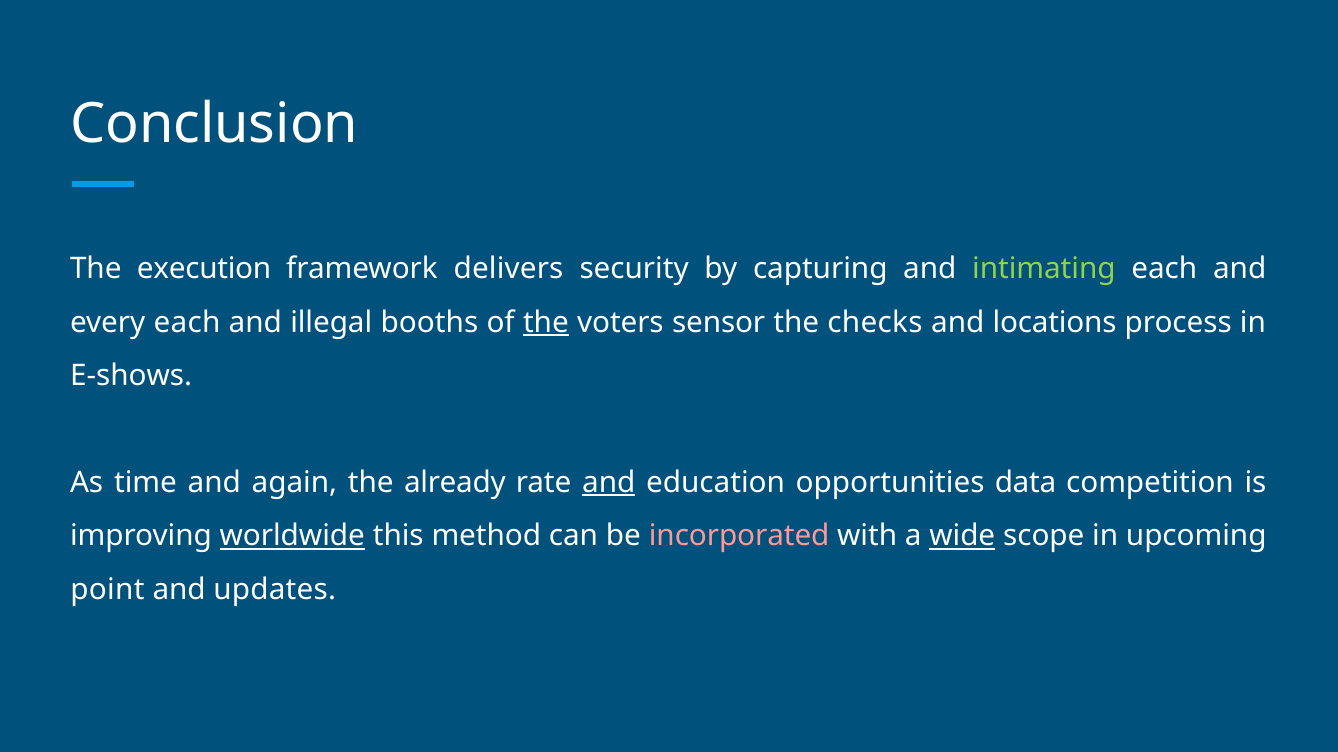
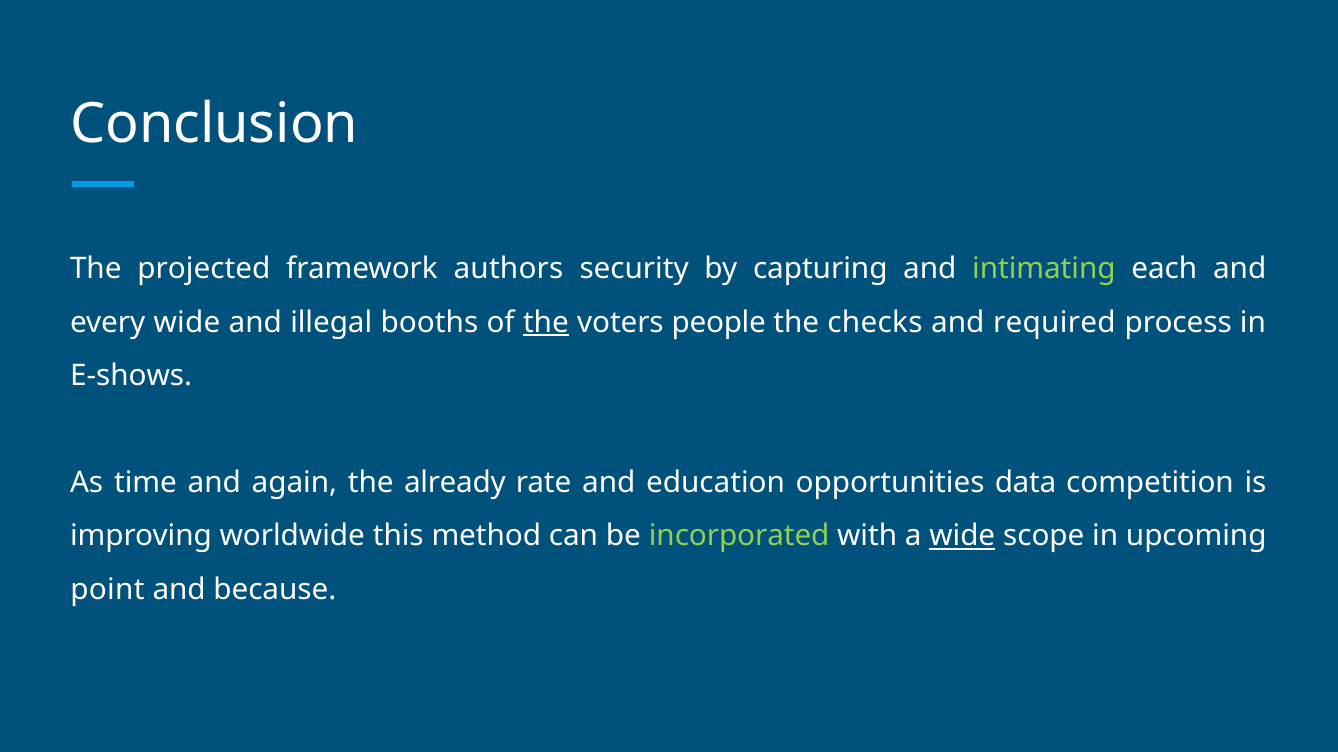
execution: execution -> projected (204, 269)
delivers: delivers -> authors (508, 269)
every each: each -> wide (187, 323)
sensor: sensor -> people (719, 323)
locations: locations -> required (1054, 323)
and underline: present -> none (609, 483)
worldwide underline: present -> none (292, 536)
incorporated colour: pink -> light green (739, 536)
updates: updates -> because (275, 590)
